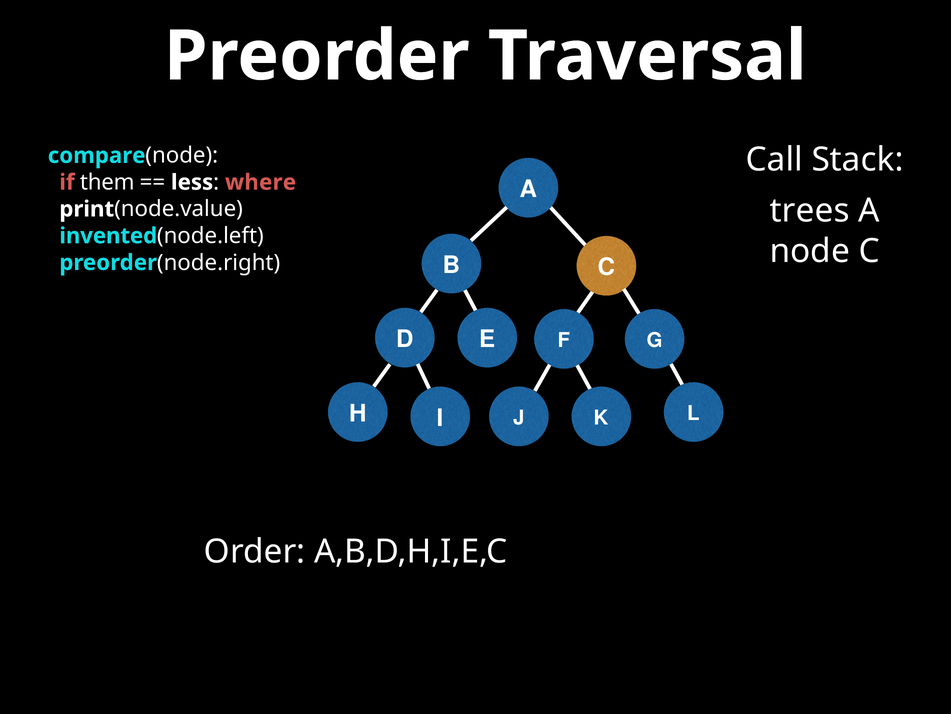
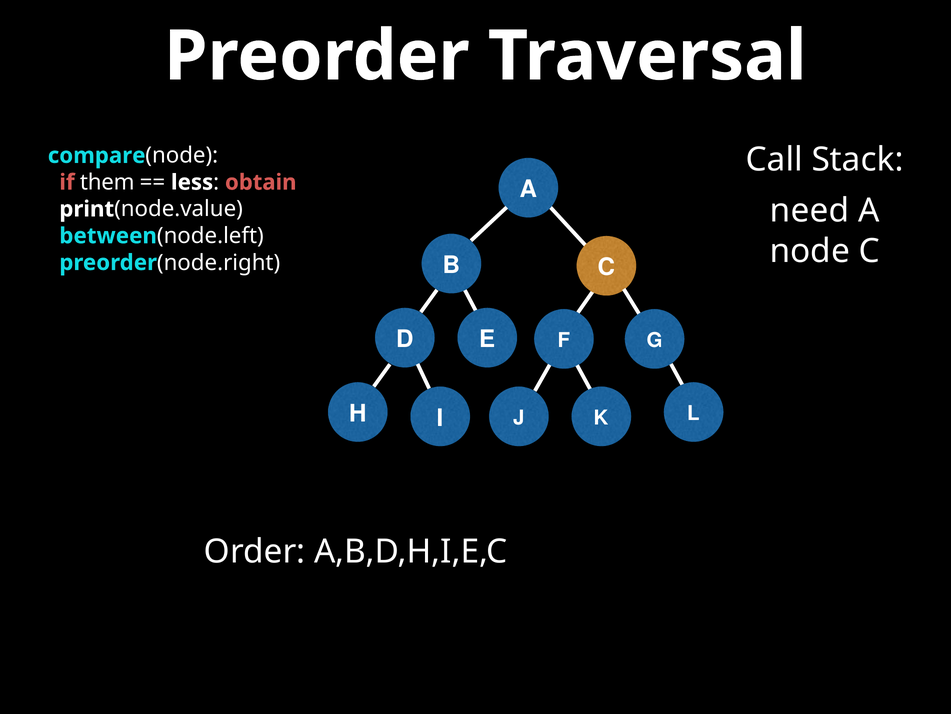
where: where -> obtain (261, 182)
trees: trees -> need (809, 211)
invented: invented -> between (108, 236)
